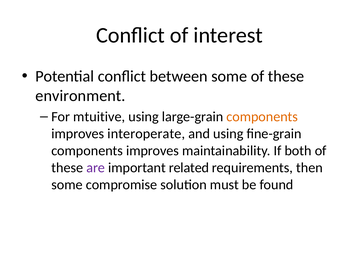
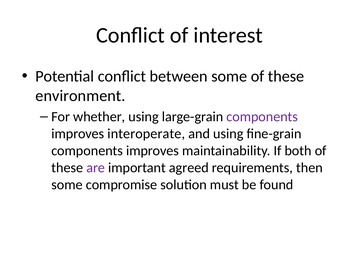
mtuitive: mtuitive -> whether (99, 117)
components colour: orange -> purple (262, 117)
related: related -> agreed (189, 168)
